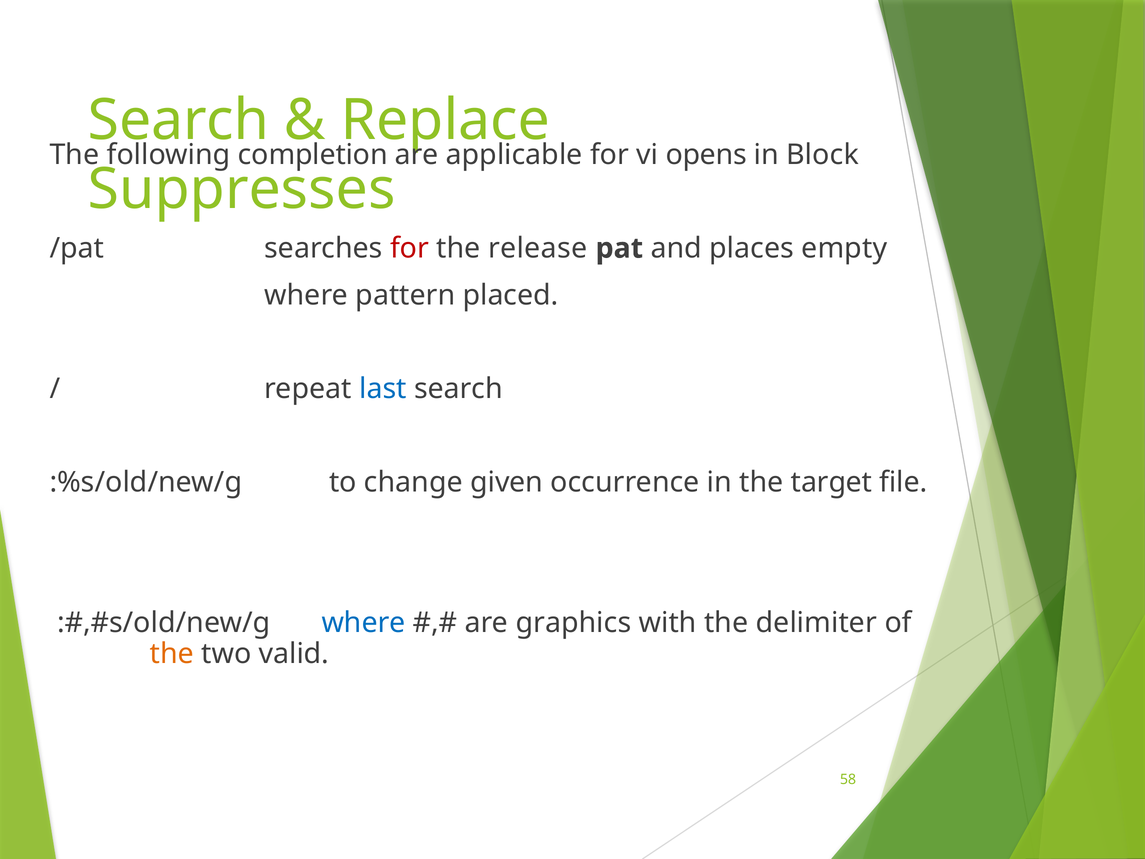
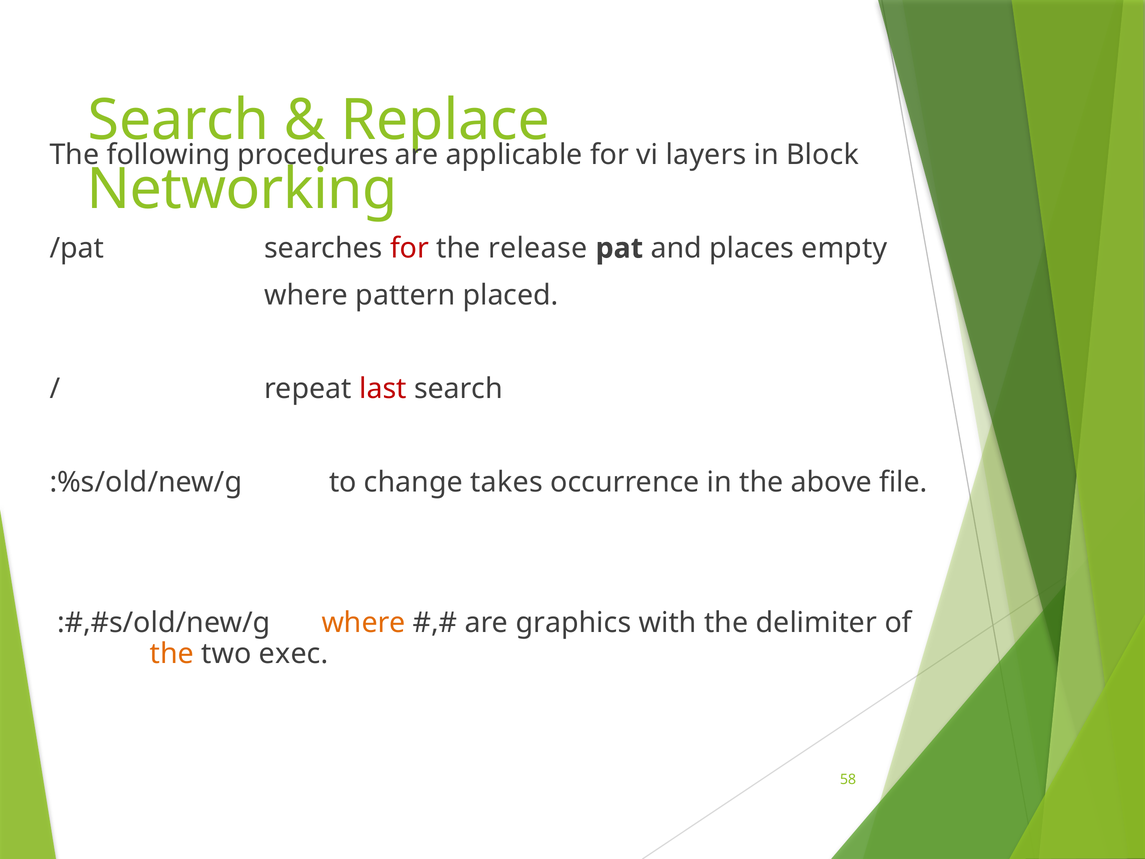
completion: completion -> procedures (313, 155)
opens: opens -> layers (706, 155)
Suppresses: Suppresses -> Networking (242, 189)
last colour: blue -> red (383, 389)
given: given -> takes (507, 482)
target: target -> above (832, 482)
where colour: blue -> orange (363, 623)
valid: valid -> exec (294, 654)
